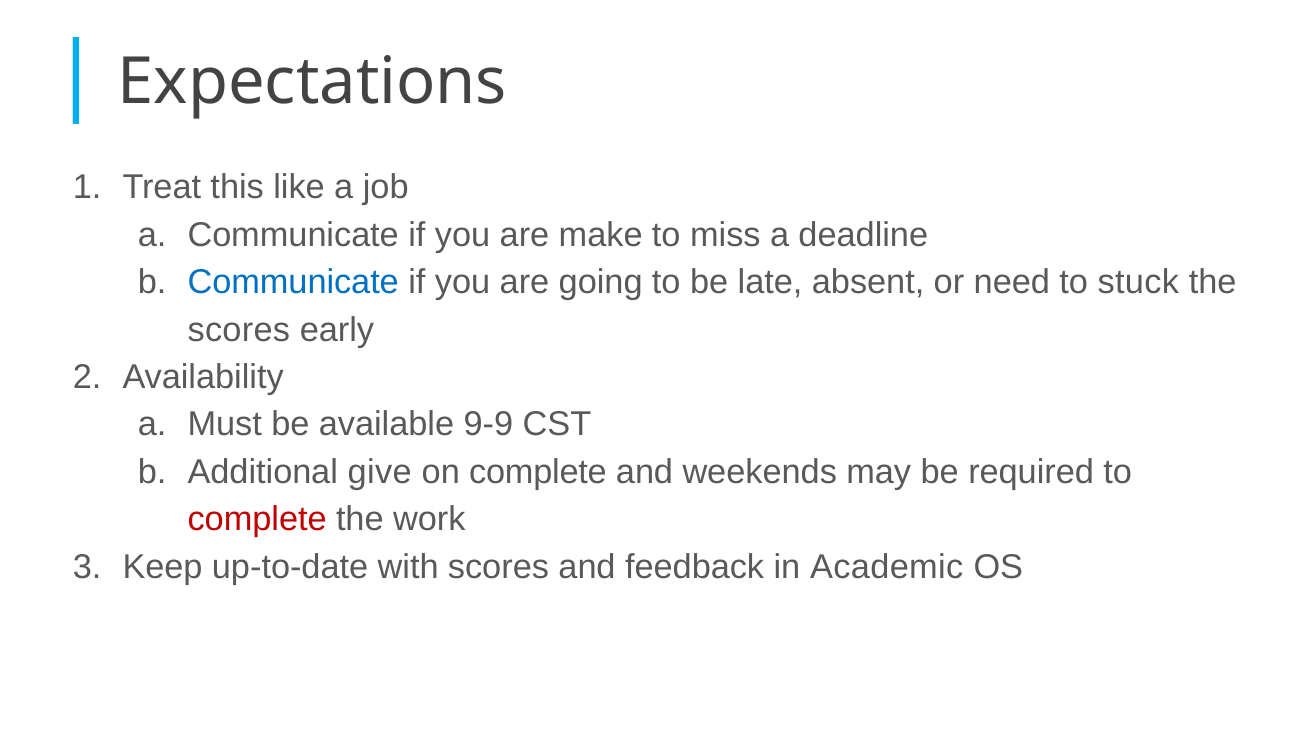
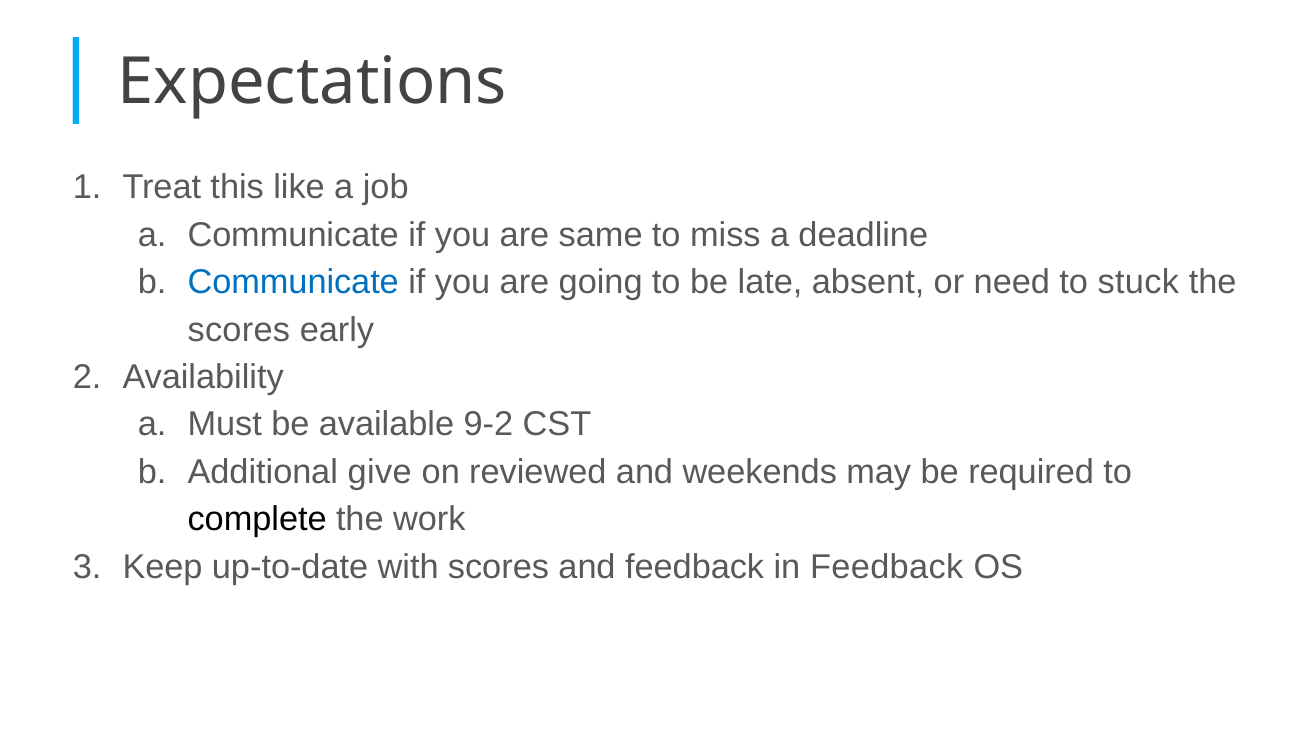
make: make -> same (601, 235)
9-9: 9-9 -> 9-2 (488, 424)
on complete: complete -> reviewed (538, 471)
complete colour: red -> black (257, 519)
in Academic: Academic -> Feedback (887, 566)
